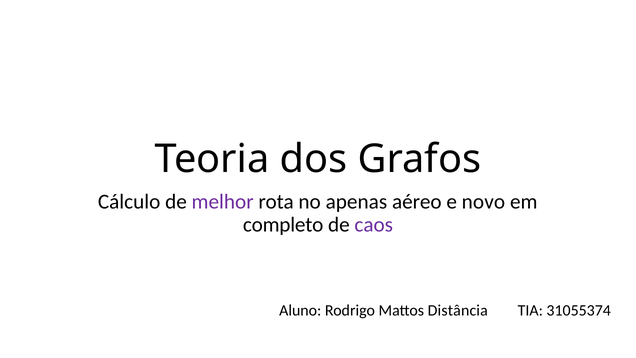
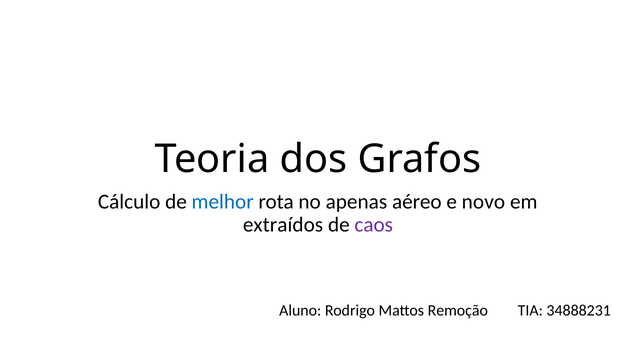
melhor colour: purple -> blue (223, 202)
completo: completo -> extraídos (283, 225)
Distância: Distância -> Remoção (458, 310)
31055374: 31055374 -> 34888231 (579, 310)
